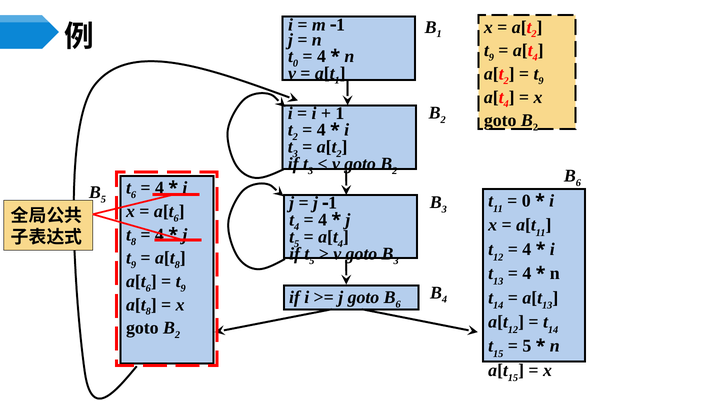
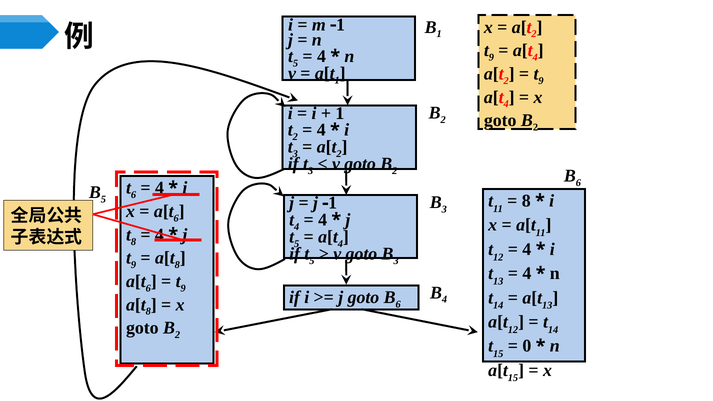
0: 0 -> 5 (296, 63)
0: 0 -> 8 (526, 201)
5: 5 -> 0 (527, 346)
